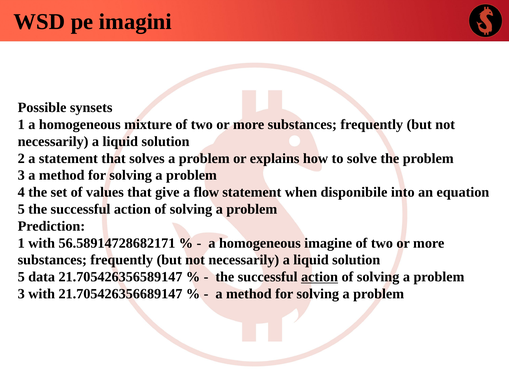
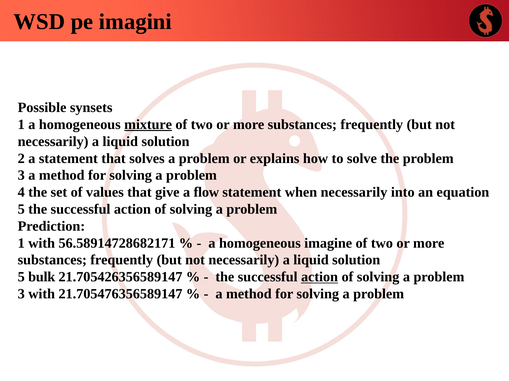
mixture underline: none -> present (148, 125)
when disponibile: disponibile -> necessarily (354, 193)
data: data -> bulk (42, 277)
21.705426356689147: 21.705426356689147 -> 21.705476356589147 (121, 294)
